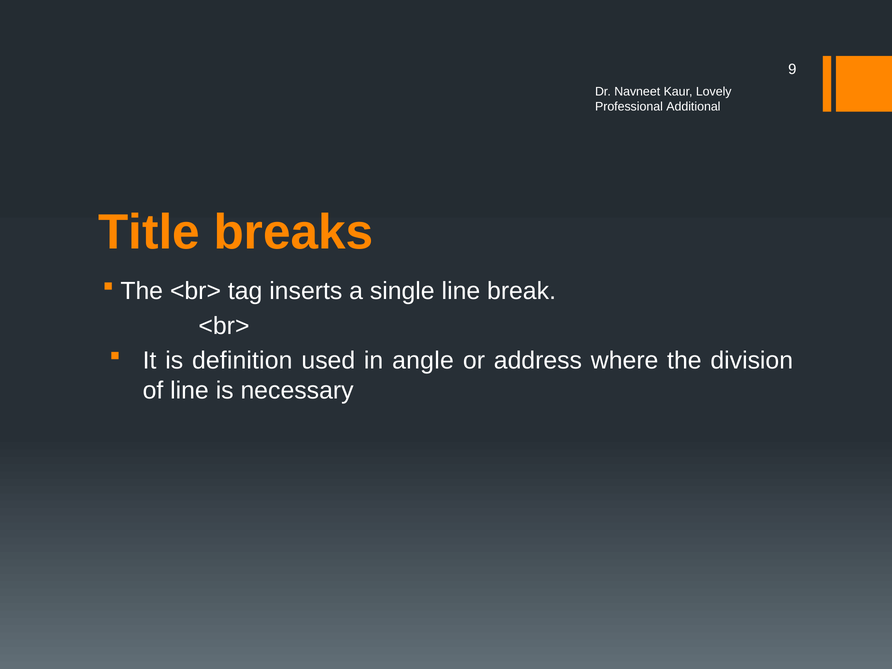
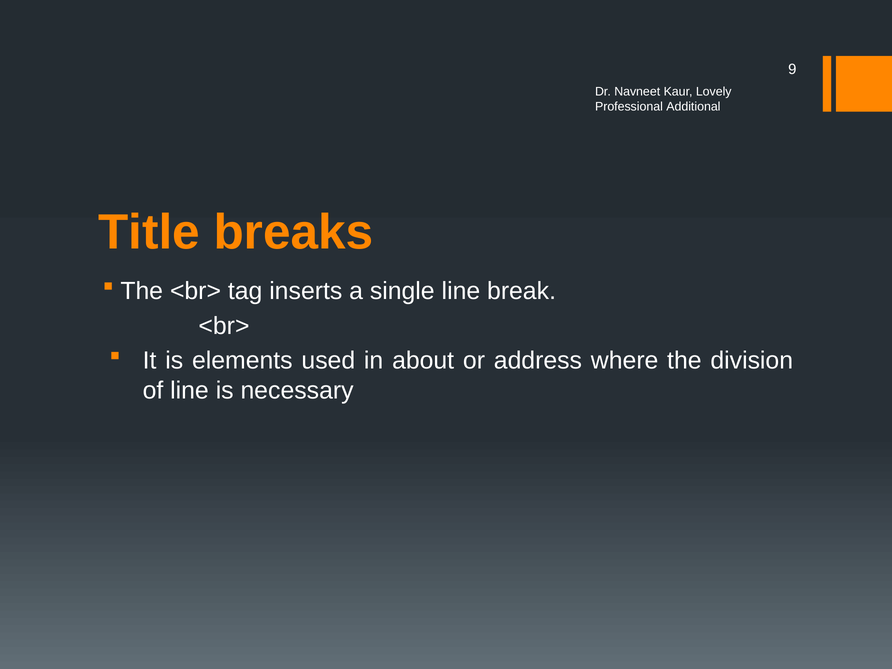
definition: definition -> elements (242, 361)
angle: angle -> about (423, 361)
